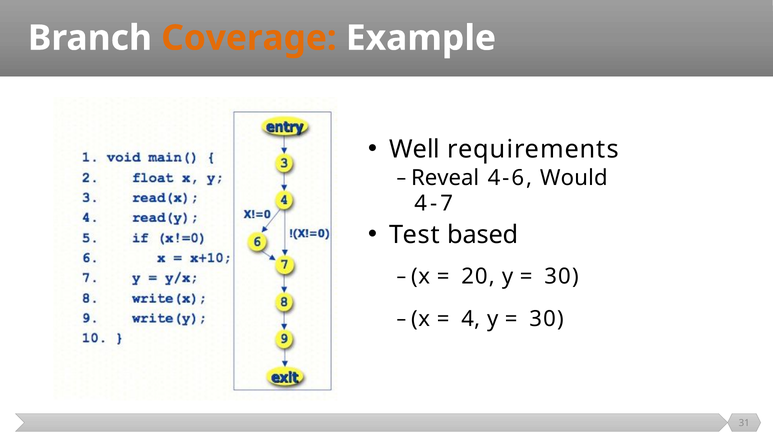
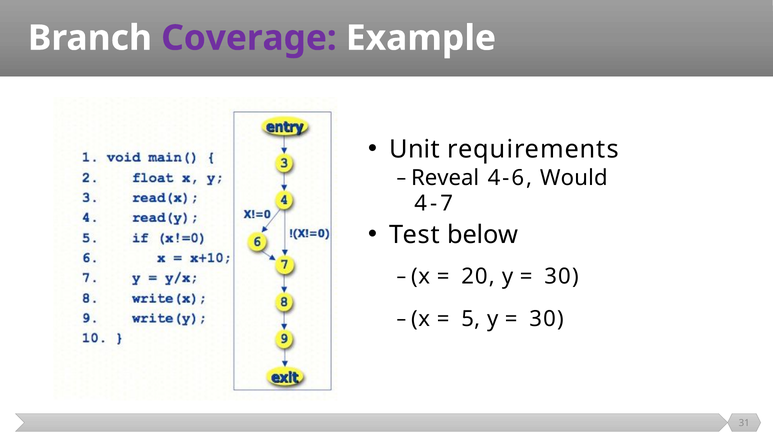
Coverage colour: orange -> purple (249, 38)
Well: Well -> Unit (415, 149)
based: based -> below (483, 235)
4: 4 -> 5 (471, 319)
